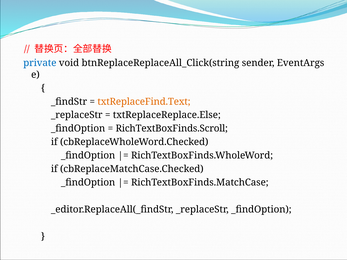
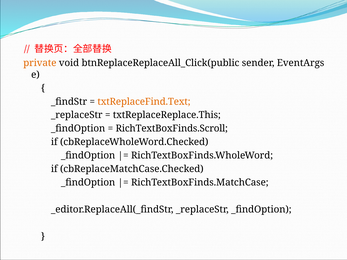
private colour: blue -> orange (40, 63)
btnReplaceReplaceAll_Click(string: btnReplaceReplaceAll_Click(string -> btnReplaceReplaceAll_Click(public (160, 63)
txtReplaceReplace.Else: txtReplaceReplace.Else -> txtReplaceReplace.This (167, 115)
